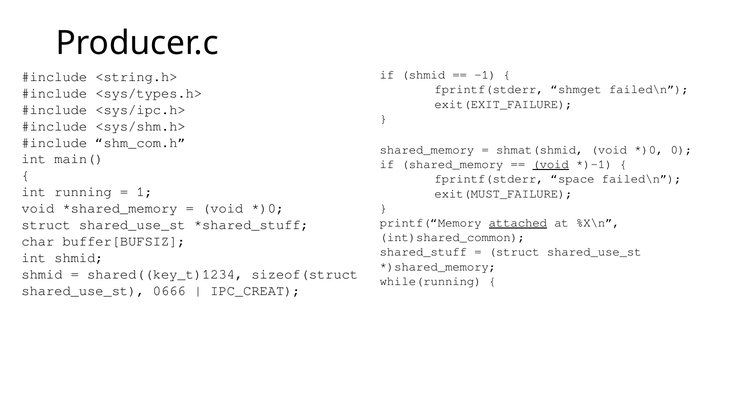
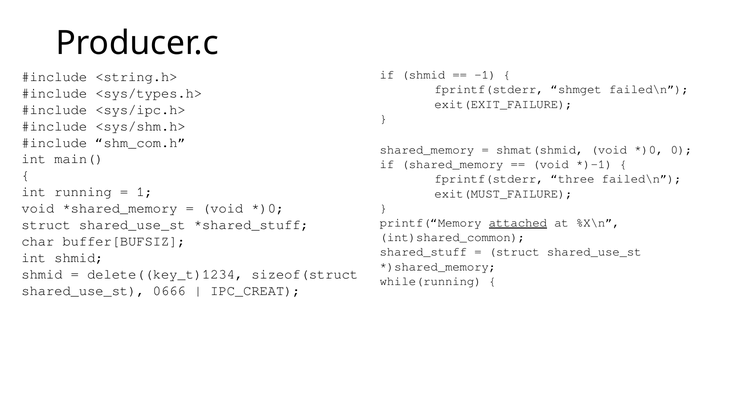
void underline: present -> none (551, 164)
space: space -> three (573, 179)
shared((key_t)1234: shared((key_t)1234 -> delete((key_t)1234 (165, 274)
